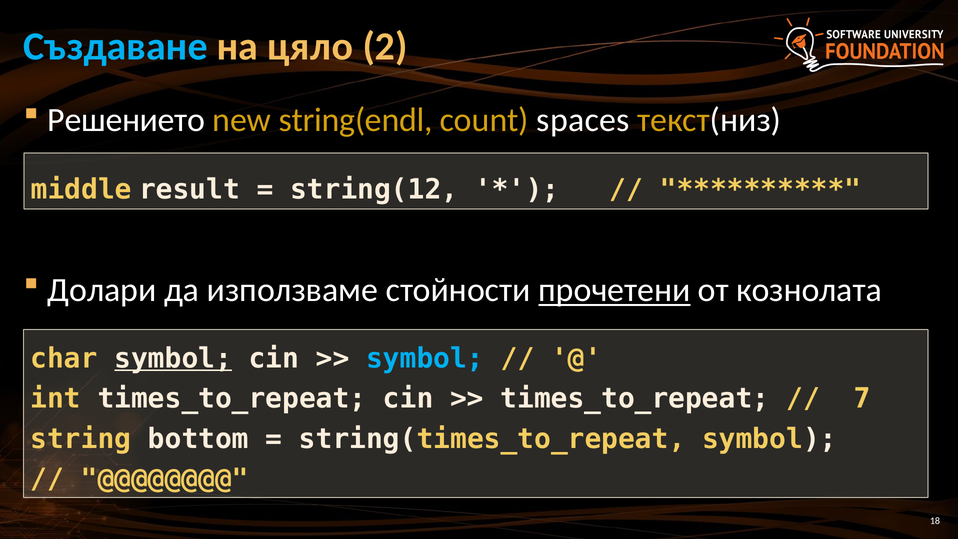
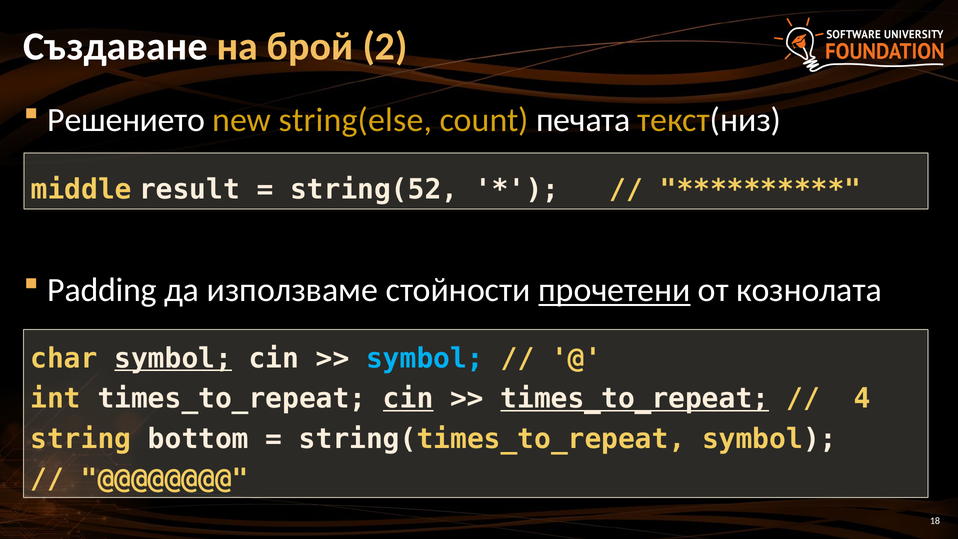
Създаване colour: light blue -> white (115, 47)
цяло: цяло -> брой (310, 47)
string(endl: string(endl -> string(else (355, 120)
spaces: spaces -> печата (583, 120)
string(12: string(12 -> string(52 (374, 189)
Долари: Долари -> Padding (102, 290)
cin underline: none -> present (408, 399)
times_to_repeat underline: none -> present (635, 399)
7: 7 -> 4 (862, 399)
